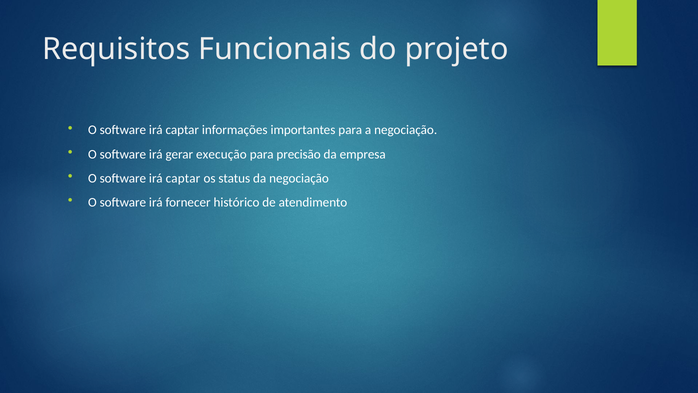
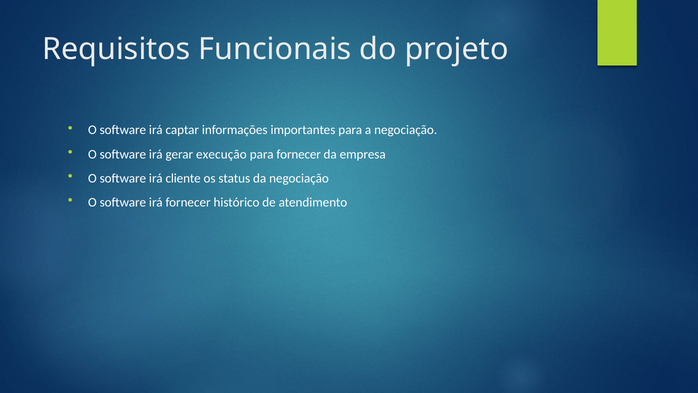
para precisão: precisão -> fornecer (299, 154)
captar: captar -> cliente (183, 178)
